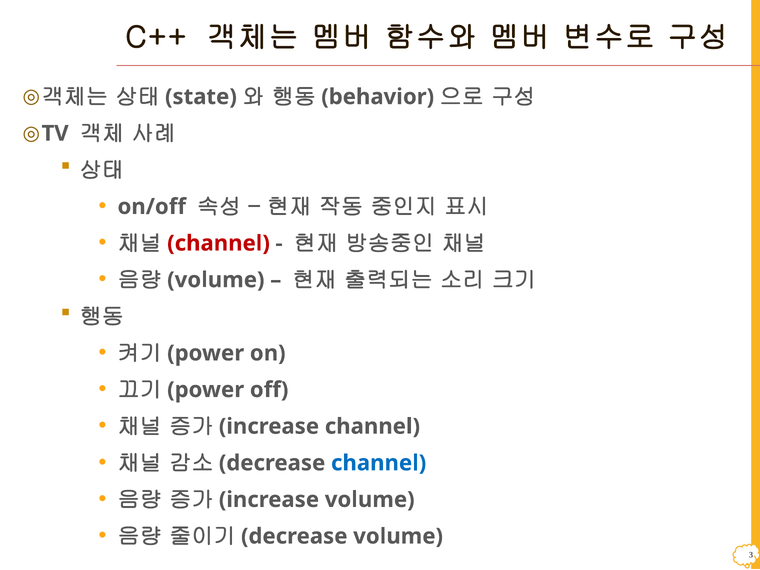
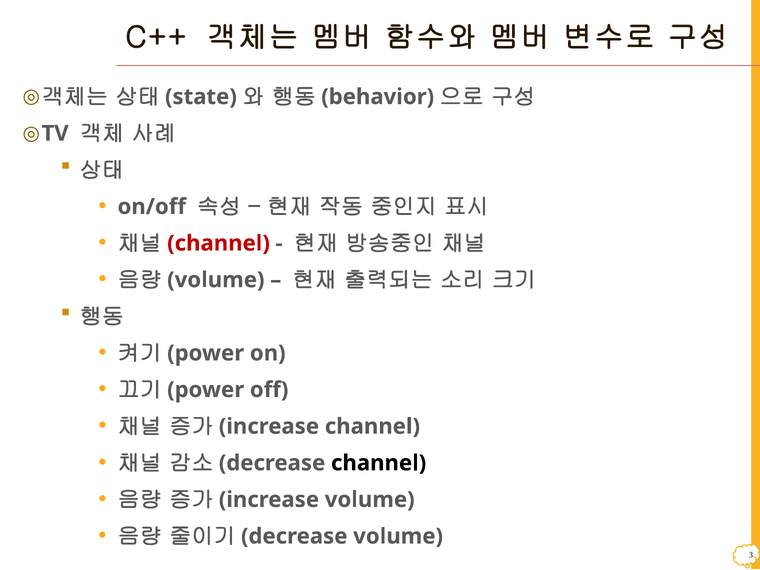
channel colour: blue -> black (379, 463)
